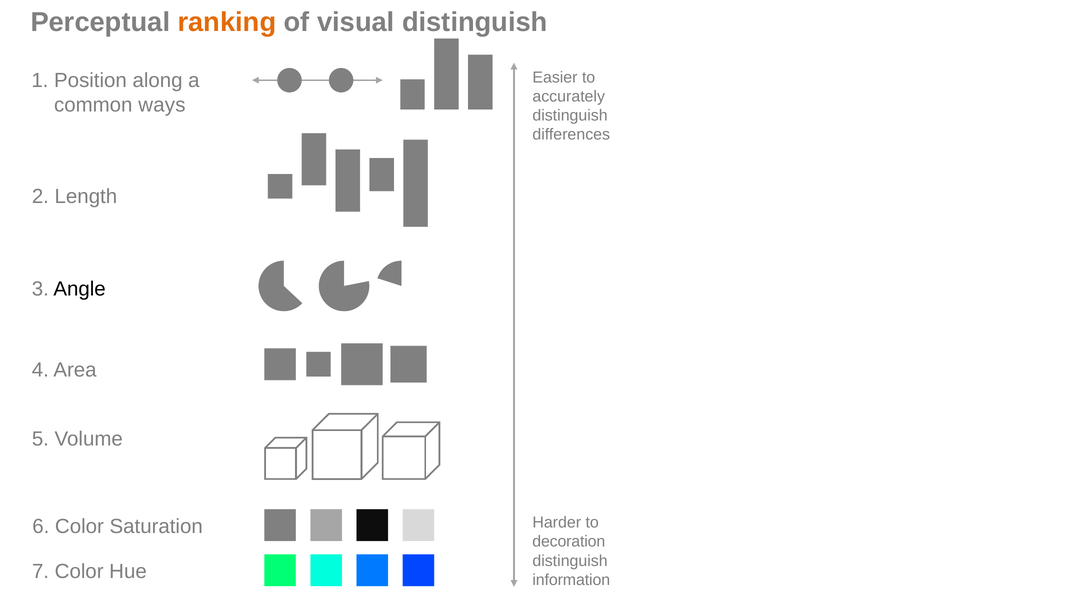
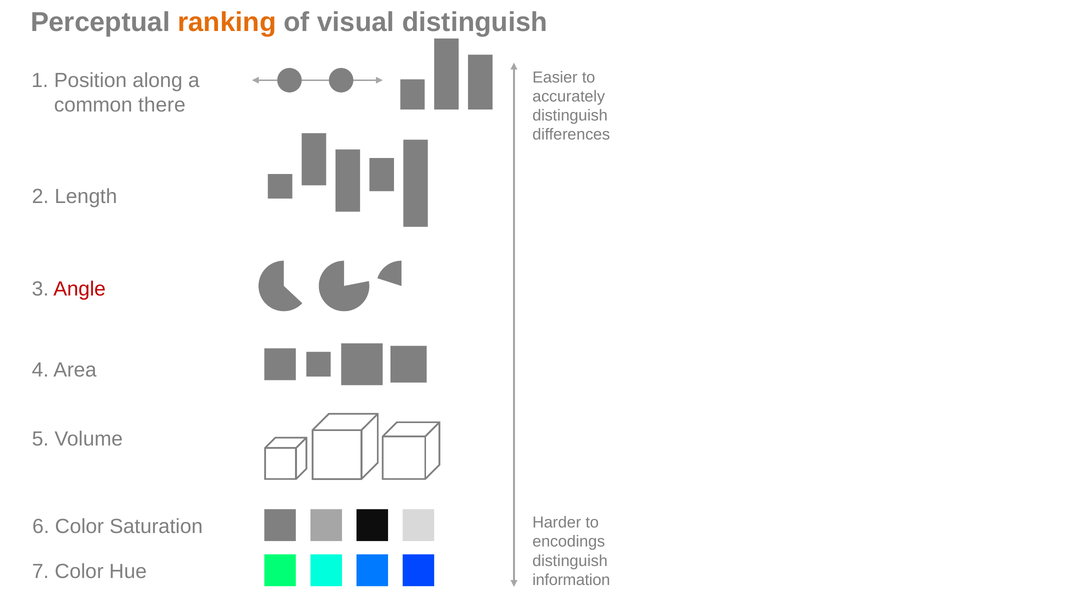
ways: ways -> there (162, 105)
Angle colour: black -> red (80, 289)
decoration: decoration -> encodings (569, 542)
